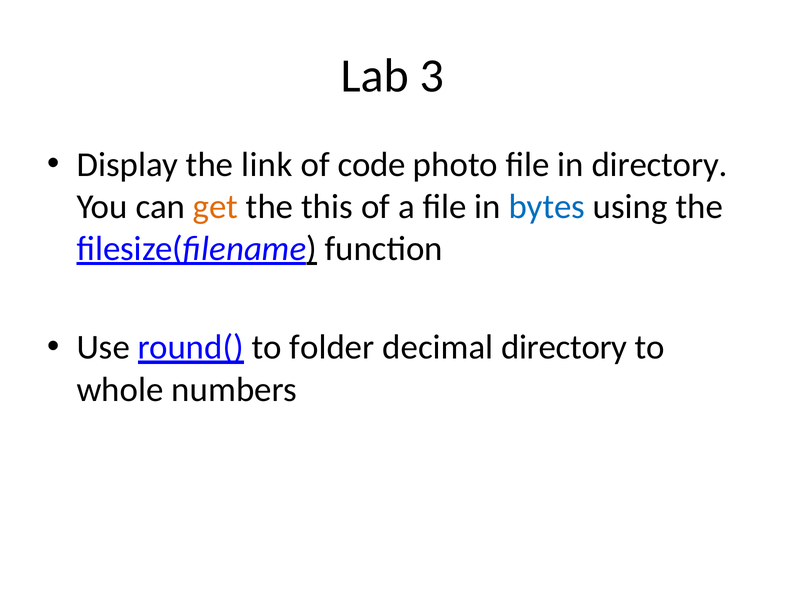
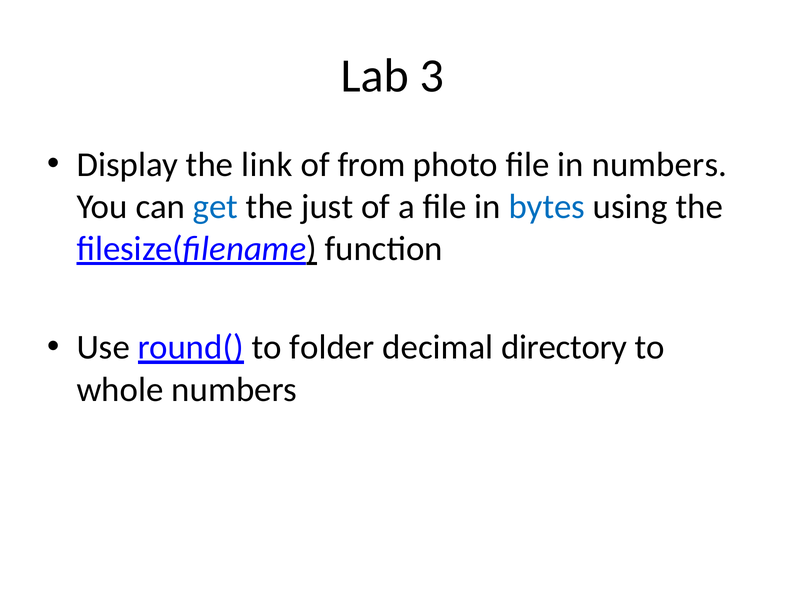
code: code -> from (372, 165)
in directory: directory -> numbers (659, 165)
get colour: orange -> blue (215, 207)
this: this -> just (327, 207)
